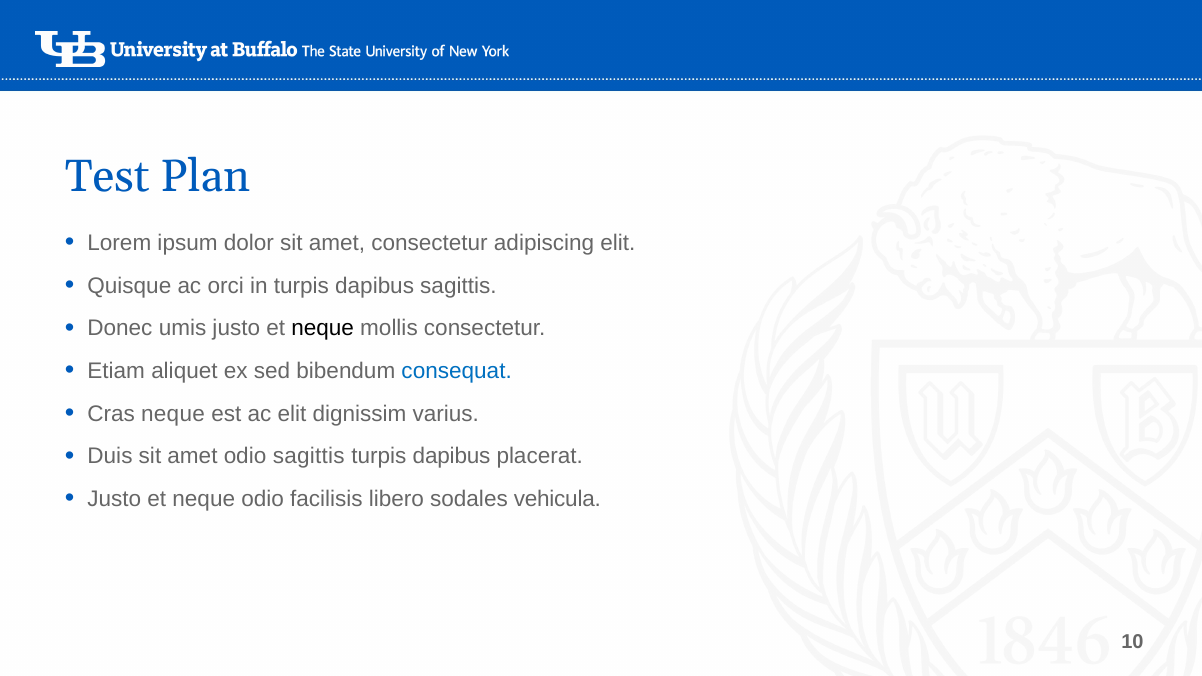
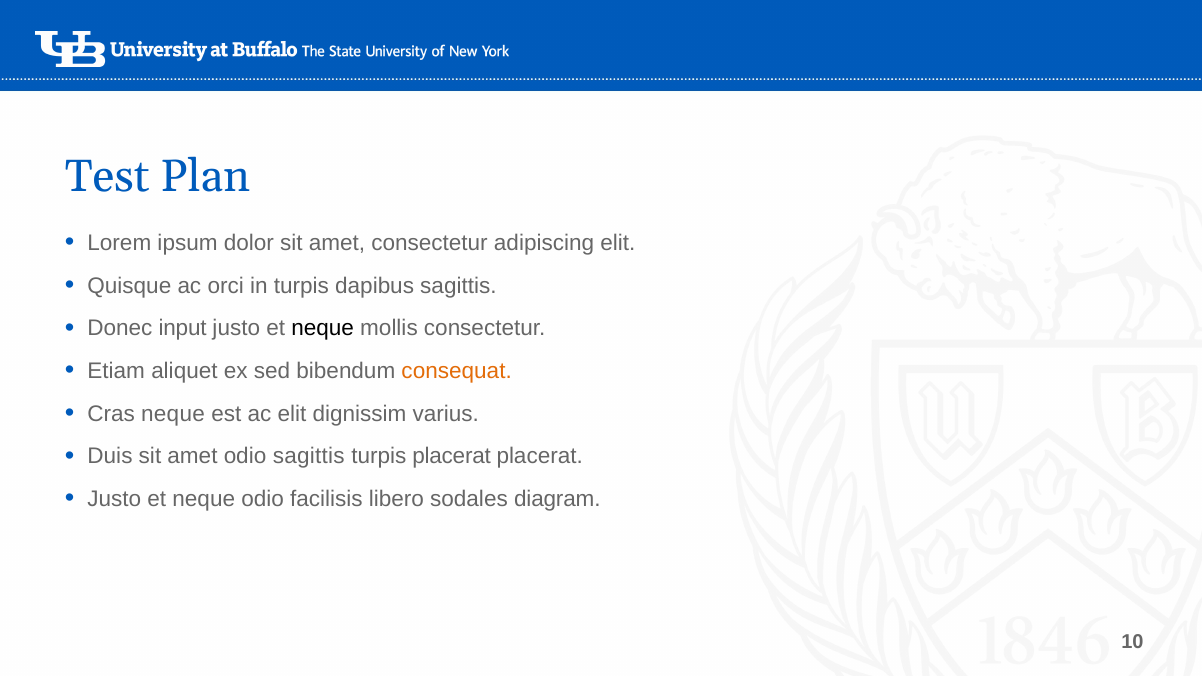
umis: umis -> input (183, 328)
consequat colour: blue -> orange (457, 371)
dapibus: dapibus -> placerat (452, 456)
vehicula: vehicula -> diagram (557, 499)
